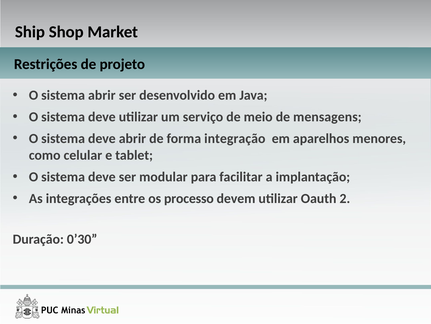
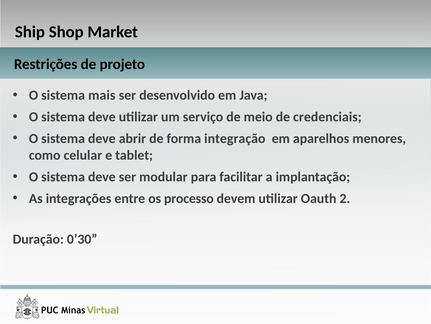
sistema abrir: abrir -> mais (102, 95)
mensagens: mensagens -> credenciais (327, 117)
